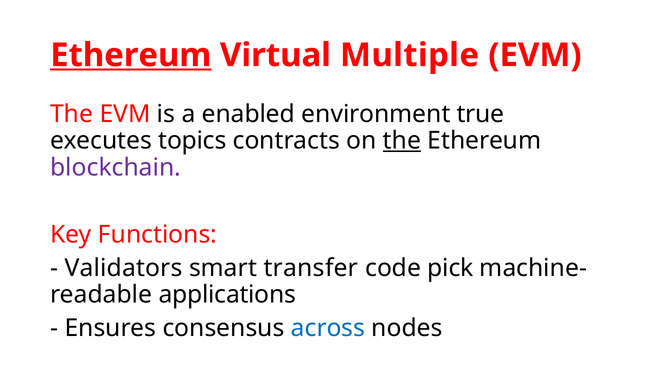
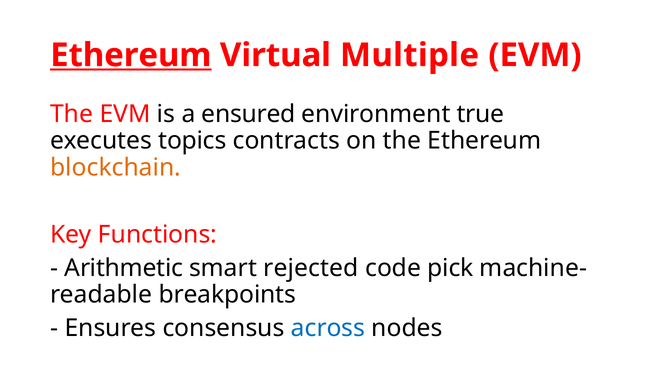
enabled: enabled -> ensured (249, 114)
the underline: present -> none (402, 141)
blockchain colour: purple -> orange (116, 168)
Validators: Validators -> Arithmetic (124, 268)
transfer: transfer -> rejected (311, 268)
applications: applications -> breakpoints (227, 295)
